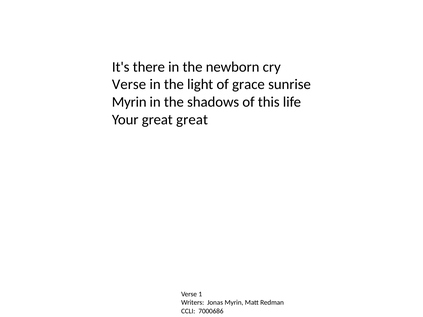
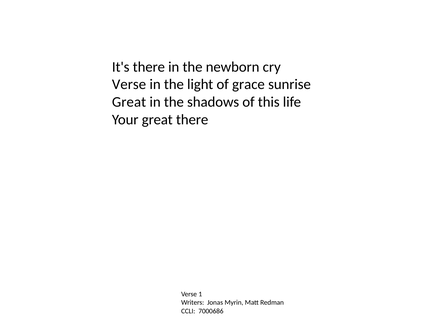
Myrin: Myrin -> Great (129, 102)
great great: great -> there (192, 120)
